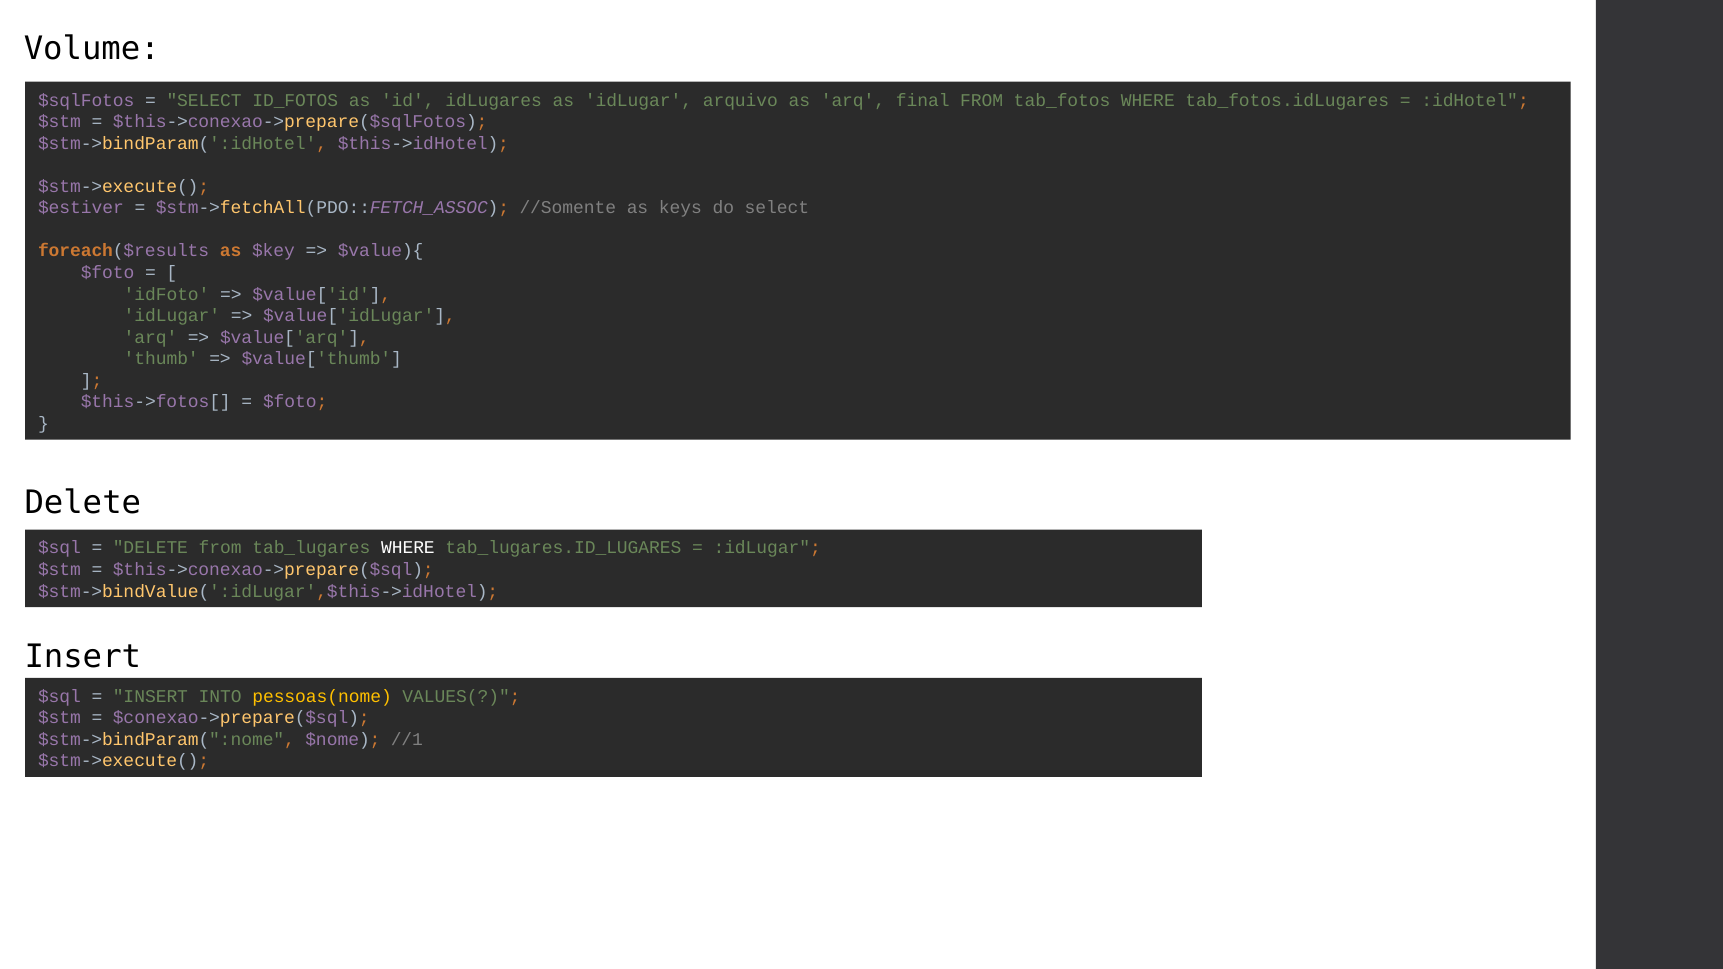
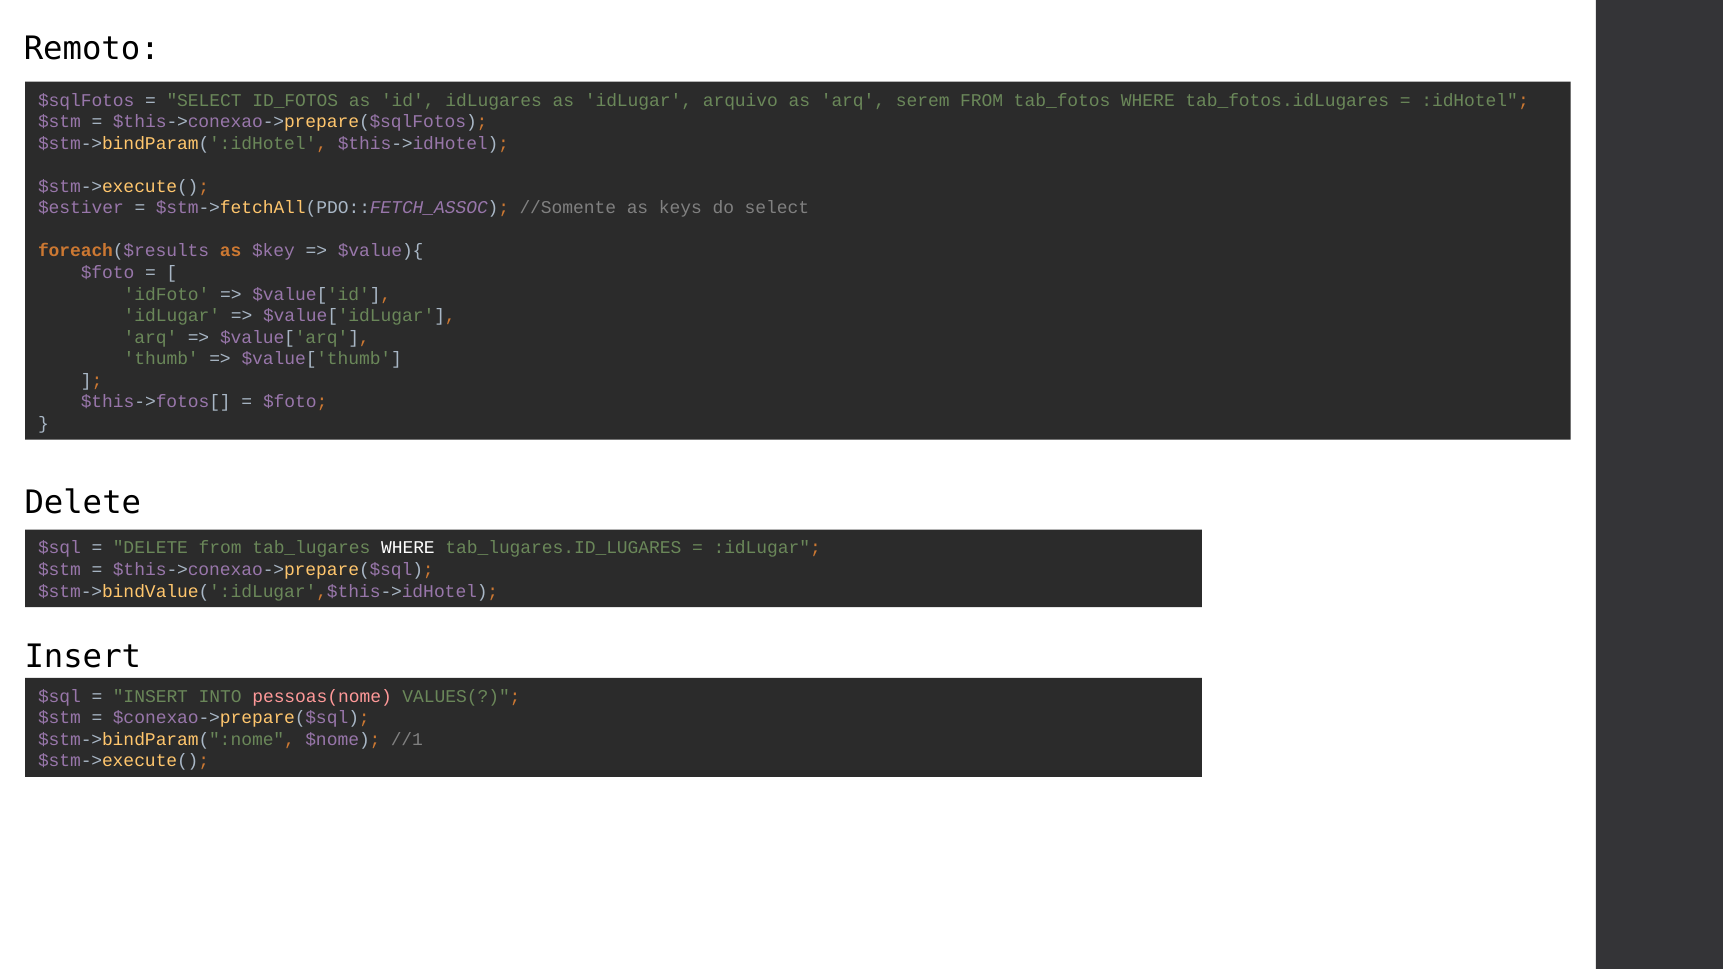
Volume: Volume -> Remoto (92, 49)
final: final -> serem (923, 100)
pessoas(nome colour: yellow -> pink (322, 696)
